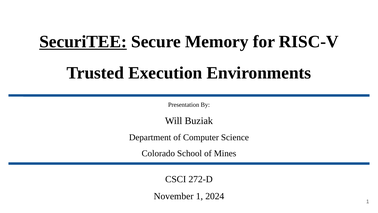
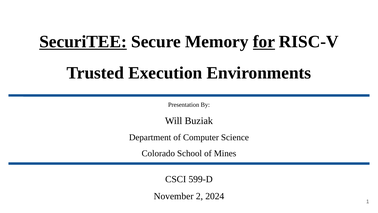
for underline: none -> present (264, 42)
272-D: 272-D -> 599-D (201, 179)
November 1: 1 -> 2 (199, 196)
